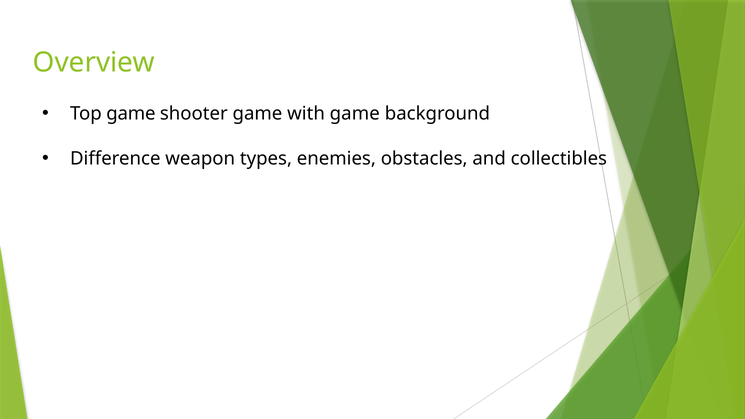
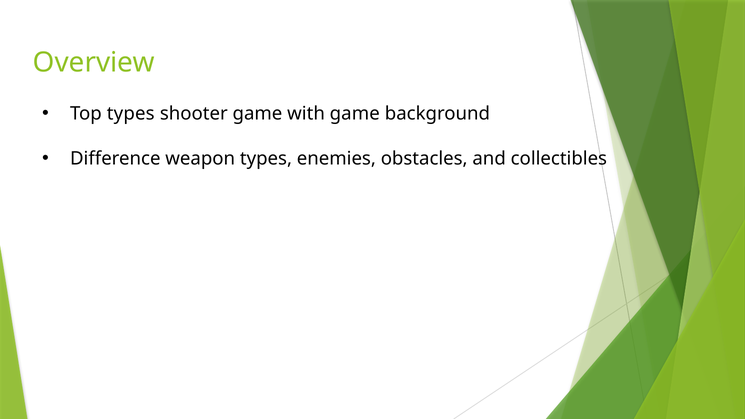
Top game: game -> types (131, 114)
